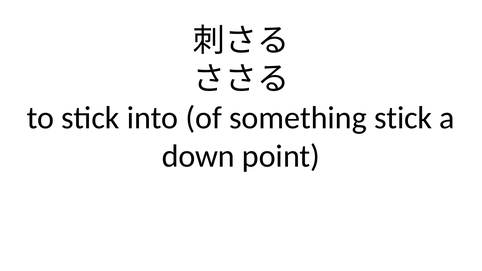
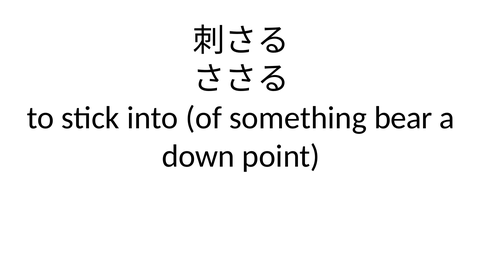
something stick: stick -> bear (403, 118)
